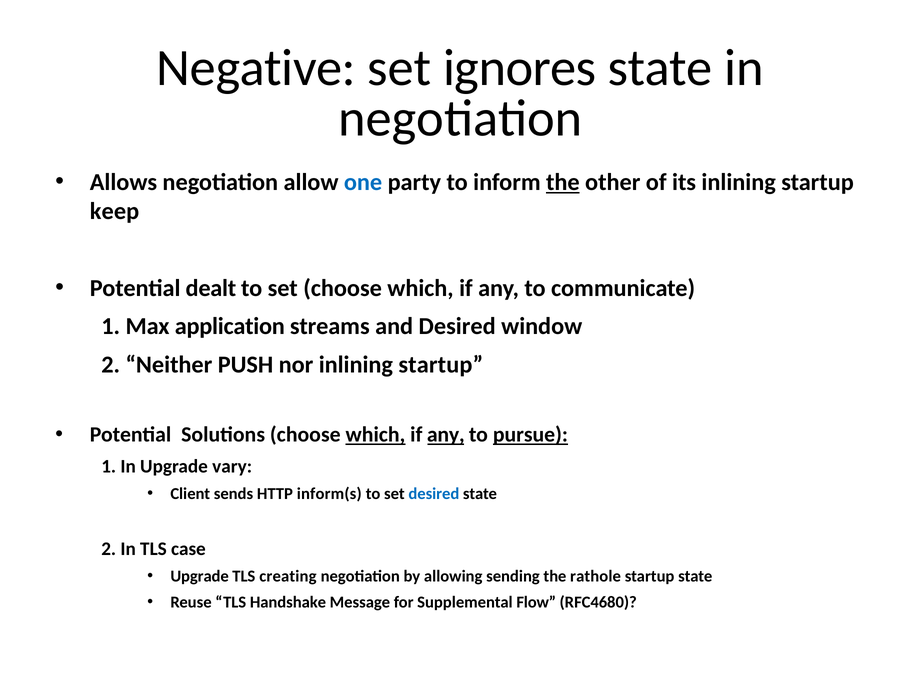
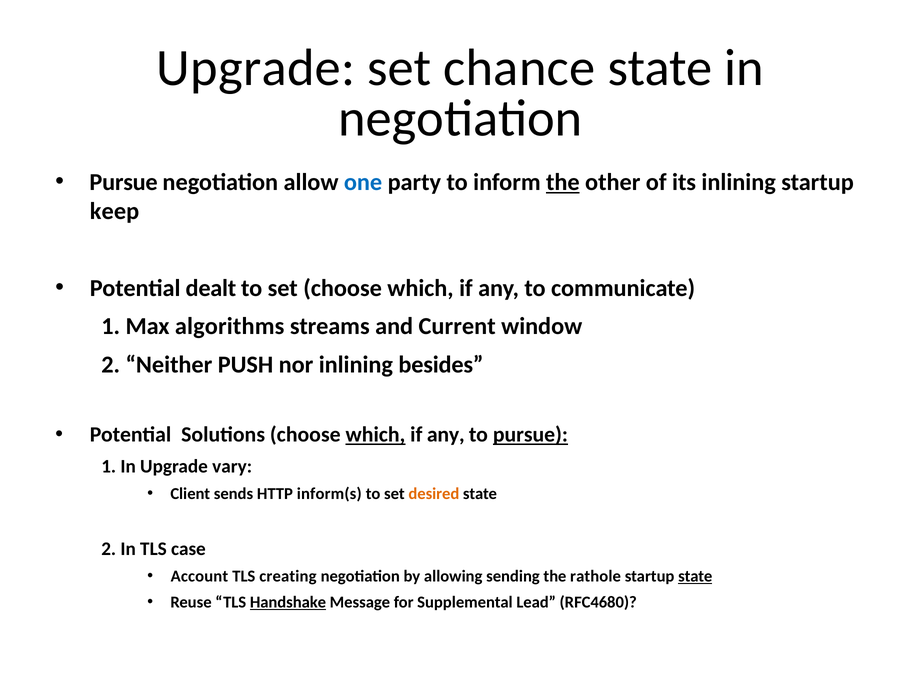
Negative: Negative -> Upgrade (256, 68)
ignores: ignores -> chance (519, 68)
Allows: Allows -> Pursue (124, 182)
application: application -> algorithms (230, 326)
and Desired: Desired -> Current (457, 326)
nor inlining startup: startup -> besides (441, 365)
any underline: present -> none (446, 435)
desired colour: blue -> orange (434, 494)
Upgrade: Upgrade -> Account (199, 576)
state underline: none -> present (695, 576)
Handshake underline: none -> present (288, 602)
Flow: Flow -> Lead (536, 602)
